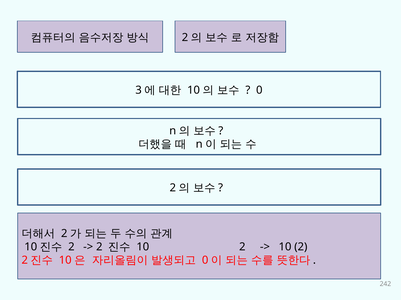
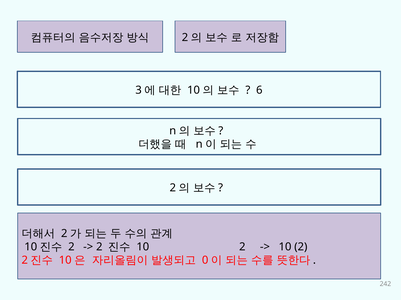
0: 0 -> 6 (259, 90)
